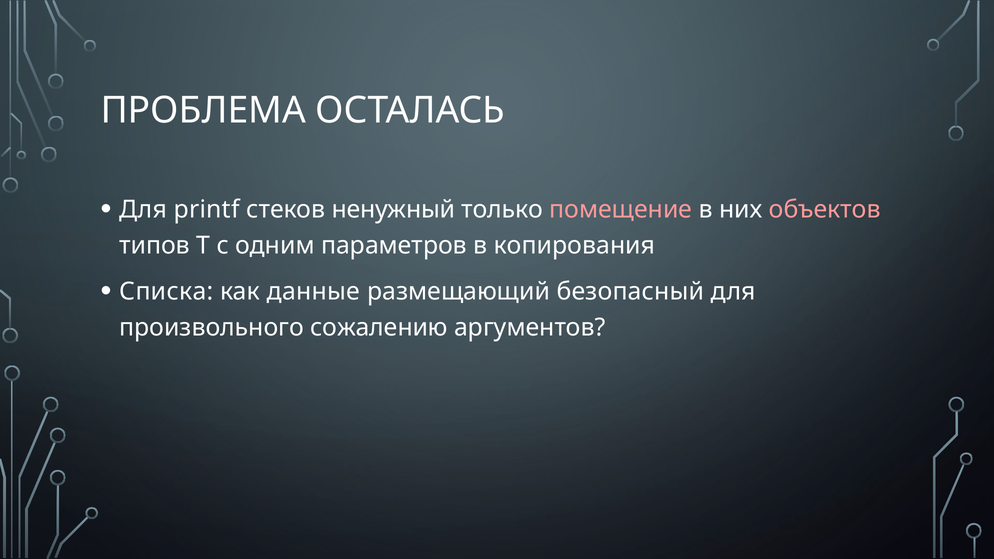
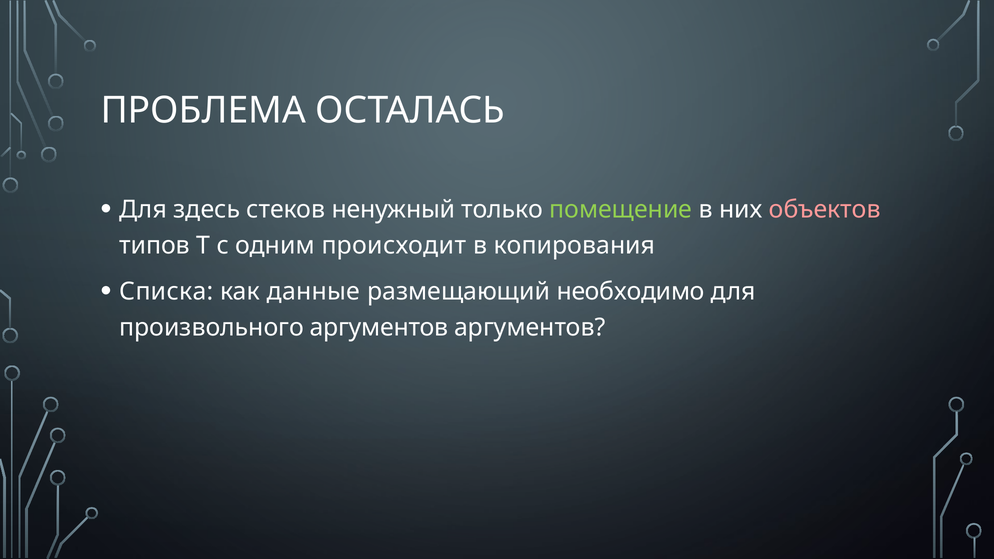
printf: printf -> здесь (207, 210)
помещение colour: pink -> light green (621, 210)
параметров: параметров -> происходит (394, 246)
безопасный: безопасный -> необходимо (631, 292)
произвольного сожалению: сожалению -> аргументов (379, 327)
